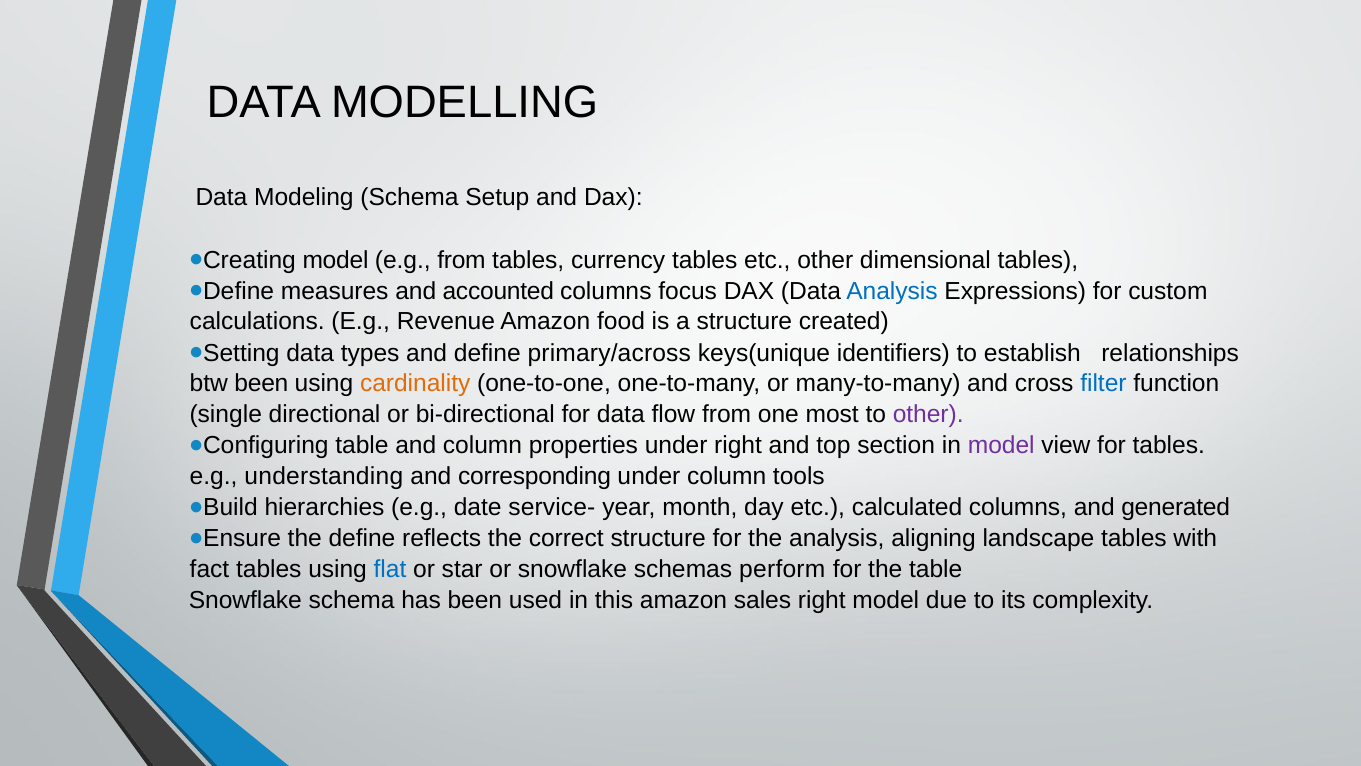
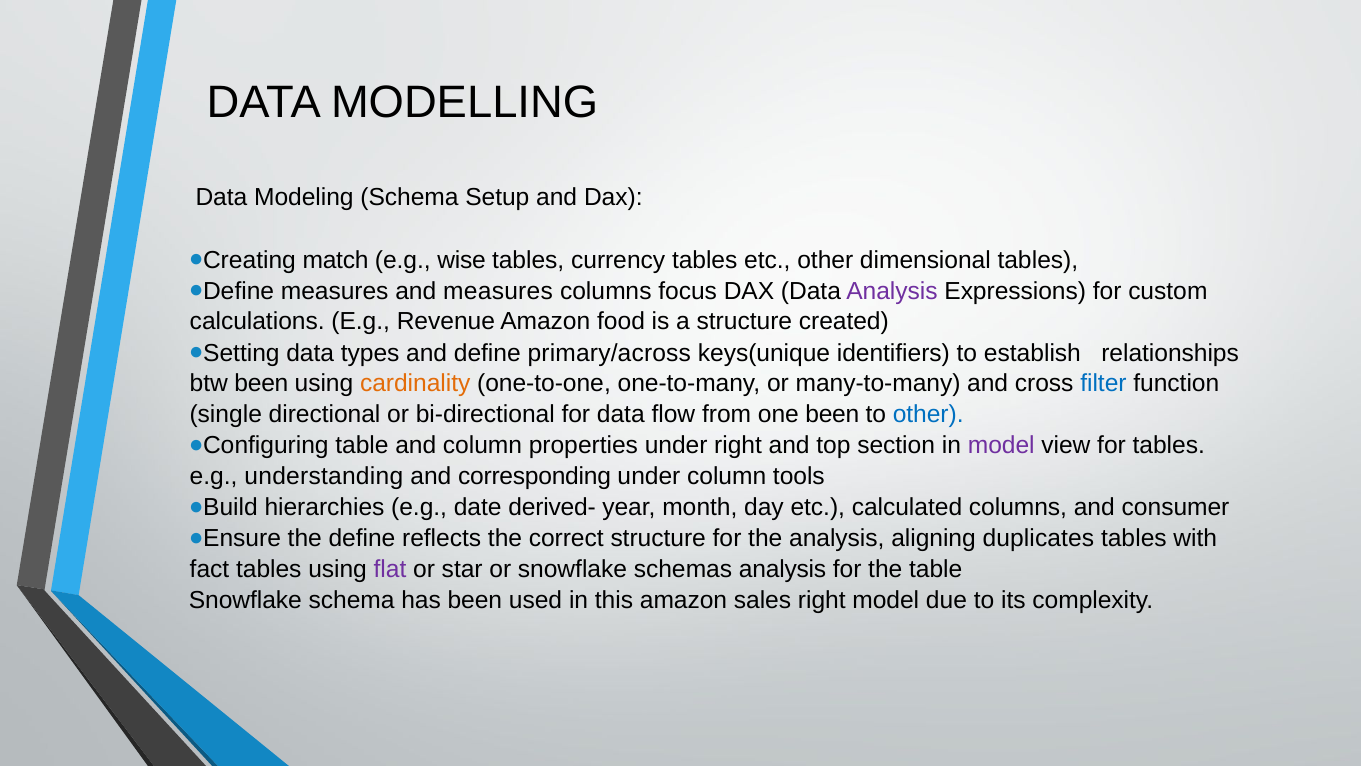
model: model -> match (335, 260)
e.g from: from -> wise (462, 260)
and accounted: accounted -> measures (498, 291)
Analysis colour: blue -> purple (892, 291)
one most: most -> been (832, 414)
other colour: purple -> blue (928, 414)
service-: service- -> derived- (552, 507)
generated: generated -> consumer (1176, 507)
landscape: landscape -> duplicates (1038, 538)
flat colour: blue -> purple (390, 569)
schemas perform: perform -> analysis (783, 569)
